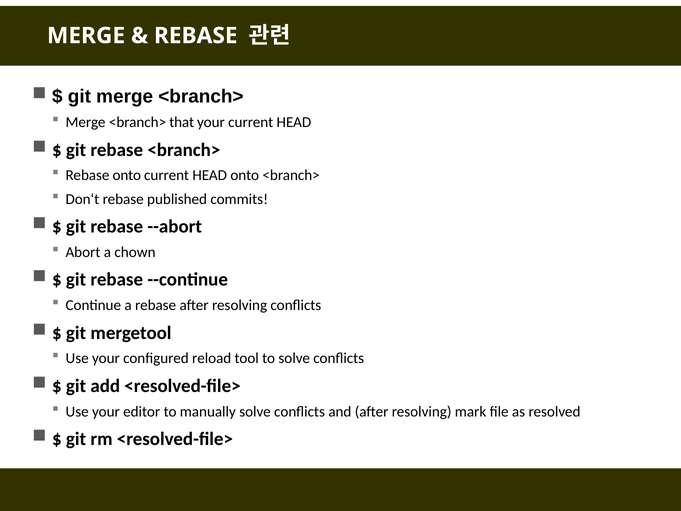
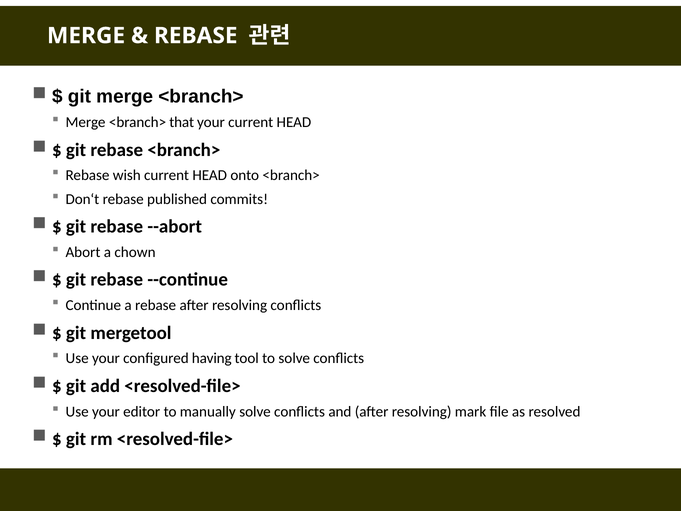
Rebase onto: onto -> wish (127, 175)
reload: reload -> having (212, 358)
